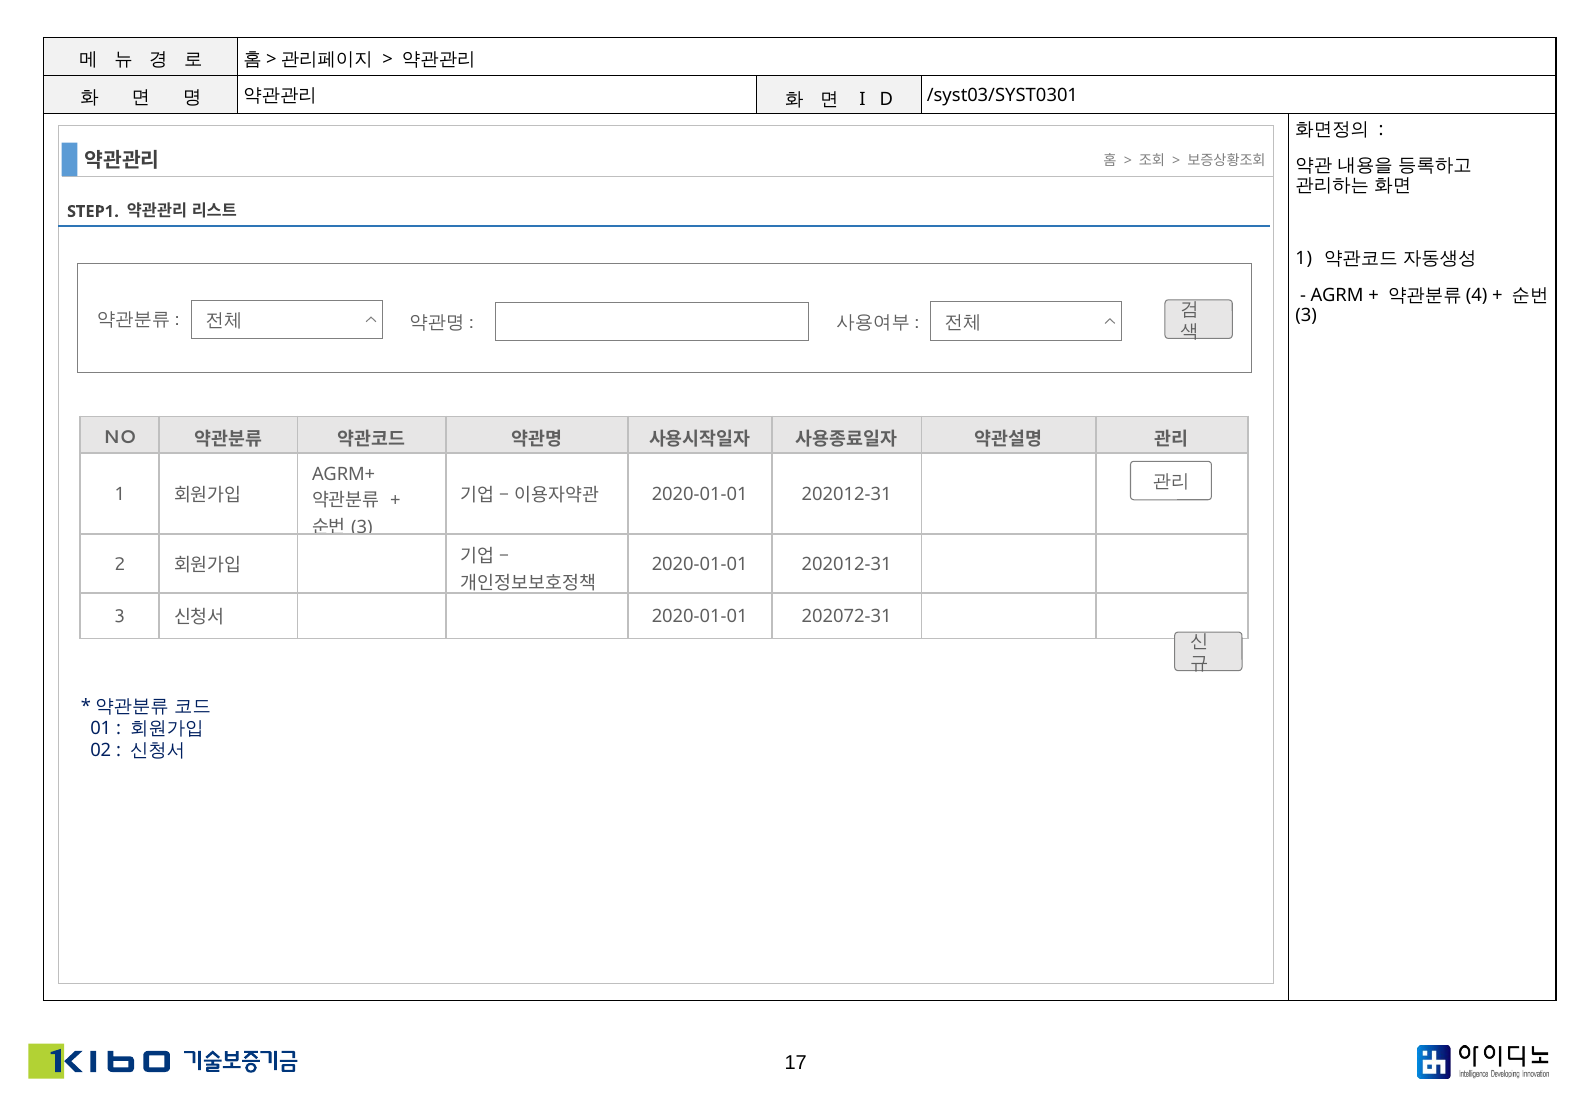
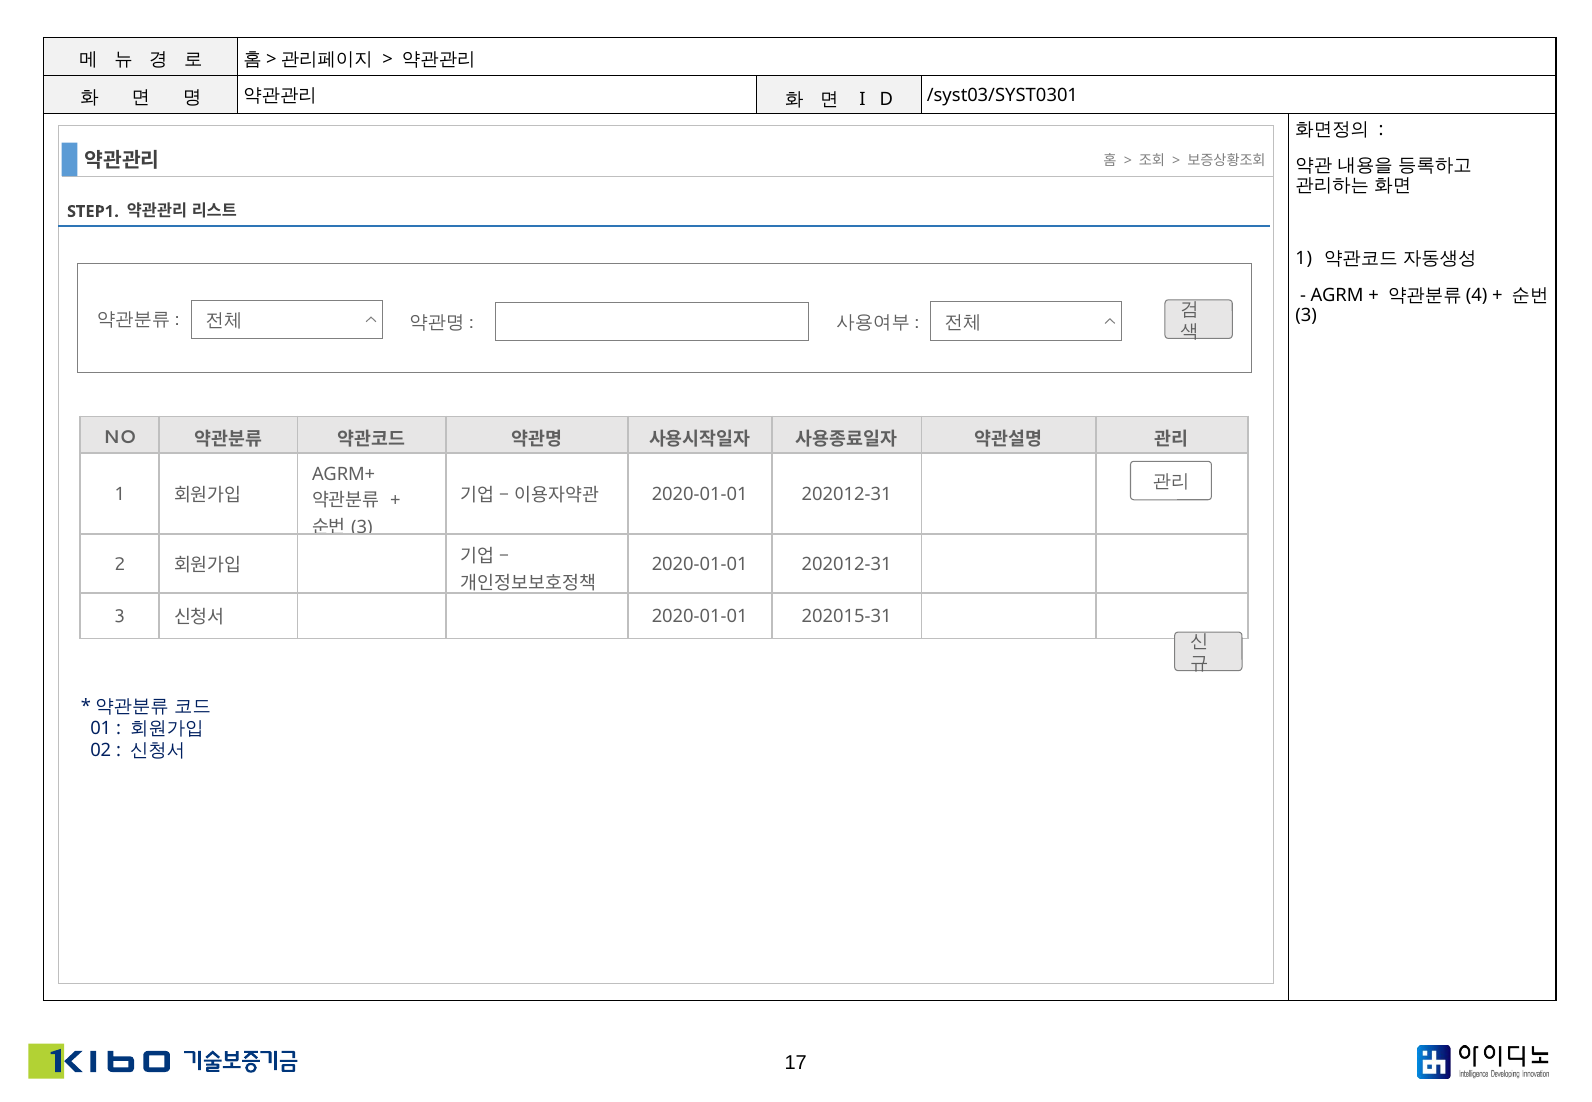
202072-31: 202072-31 -> 202015-31 (847, 617)
